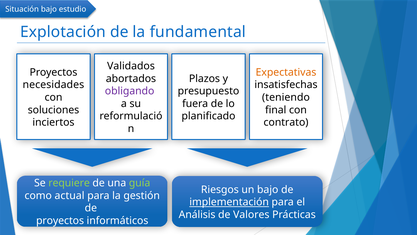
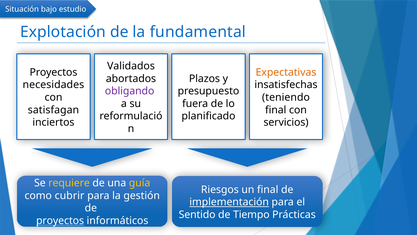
soluciones: soluciones -> satisfagan (53, 110)
contrato: contrato -> servicios (286, 122)
requiere colour: light green -> yellow (69, 183)
guía colour: light green -> yellow (140, 183)
un bajo: bajo -> final (268, 189)
actual: actual -> cubrir (70, 195)
Análisis: Análisis -> Sentido (197, 214)
Valores: Valores -> Tiempo (251, 214)
proyectos underline: none -> present (60, 220)
